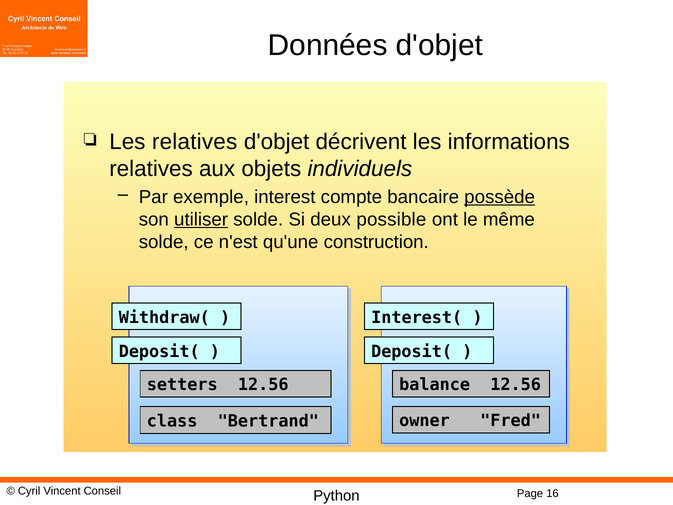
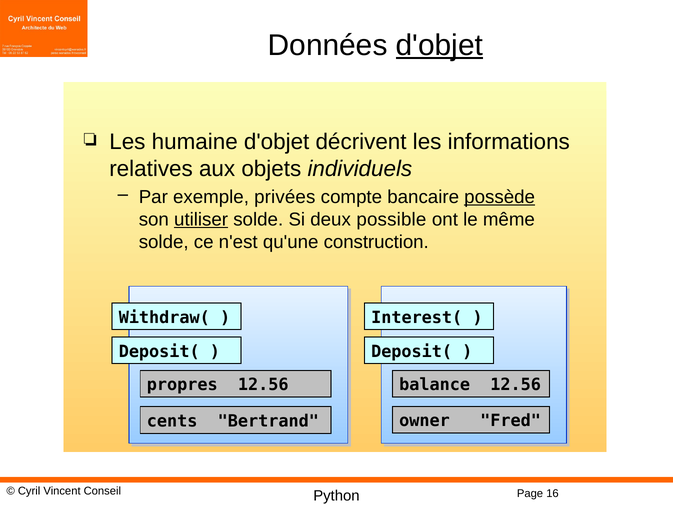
d'objet underline: none -> present (439, 45)
Les relatives: relatives -> humaine (195, 142)
interest: interest -> privées (285, 197)
setters: setters -> propres (182, 385)
class: class -> cents (172, 421)
